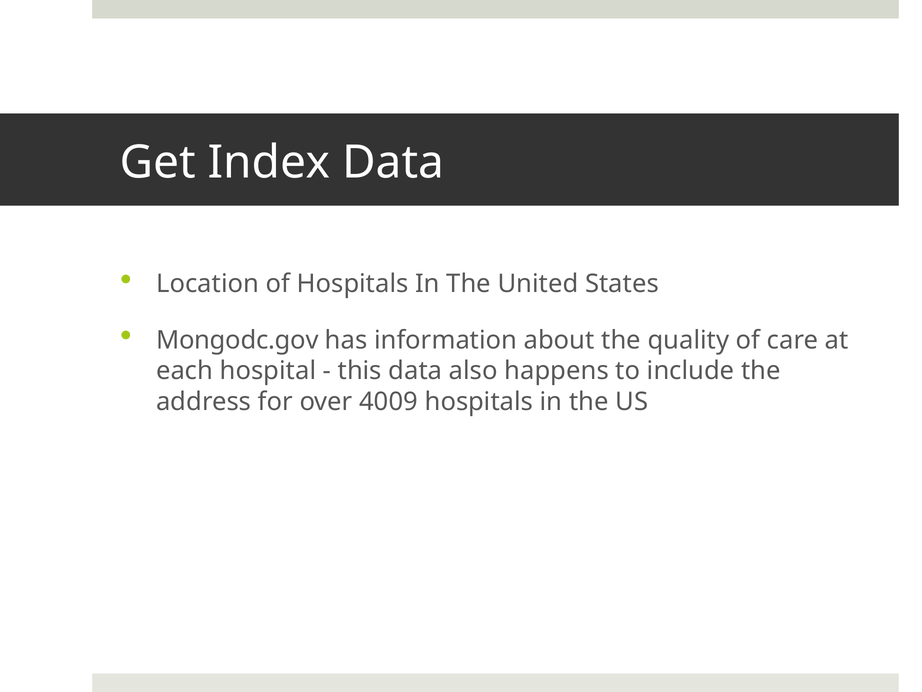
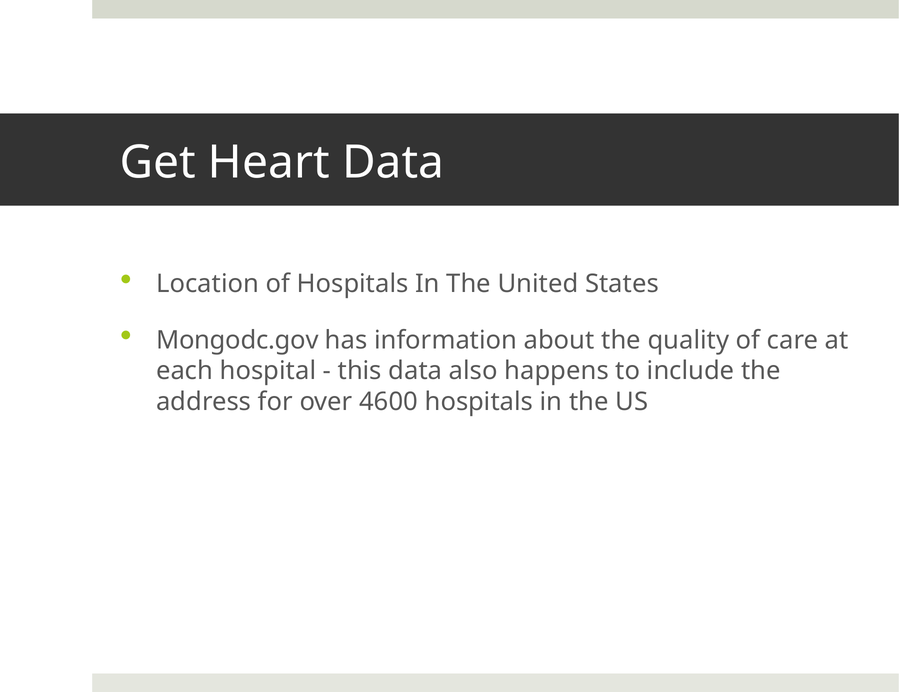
Index: Index -> Heart (269, 163)
4009: 4009 -> 4600 (389, 401)
